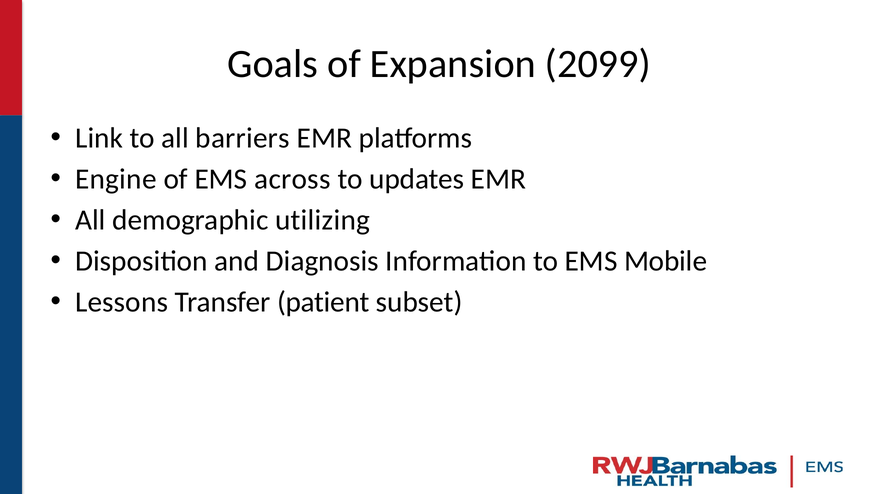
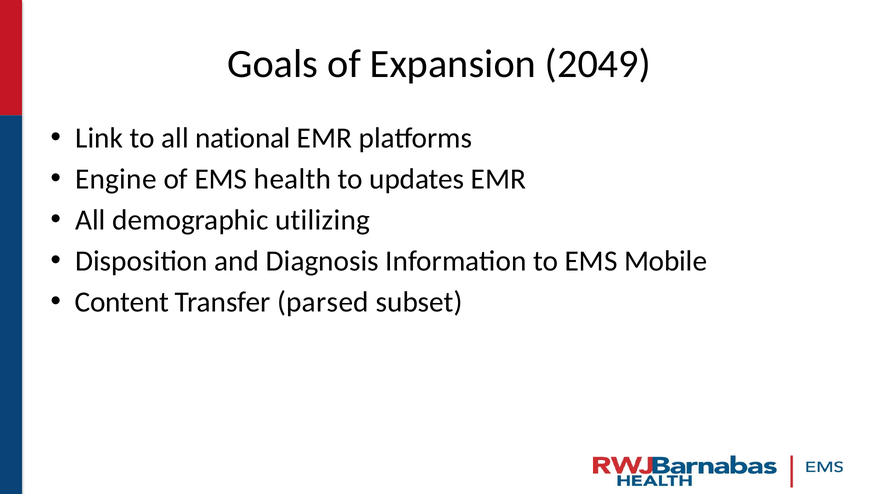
2099: 2099 -> 2049 (598, 64)
barriers: barriers -> national (243, 138)
across: across -> health (292, 179)
Lessons: Lessons -> Content (122, 302)
patient: patient -> parsed (323, 302)
